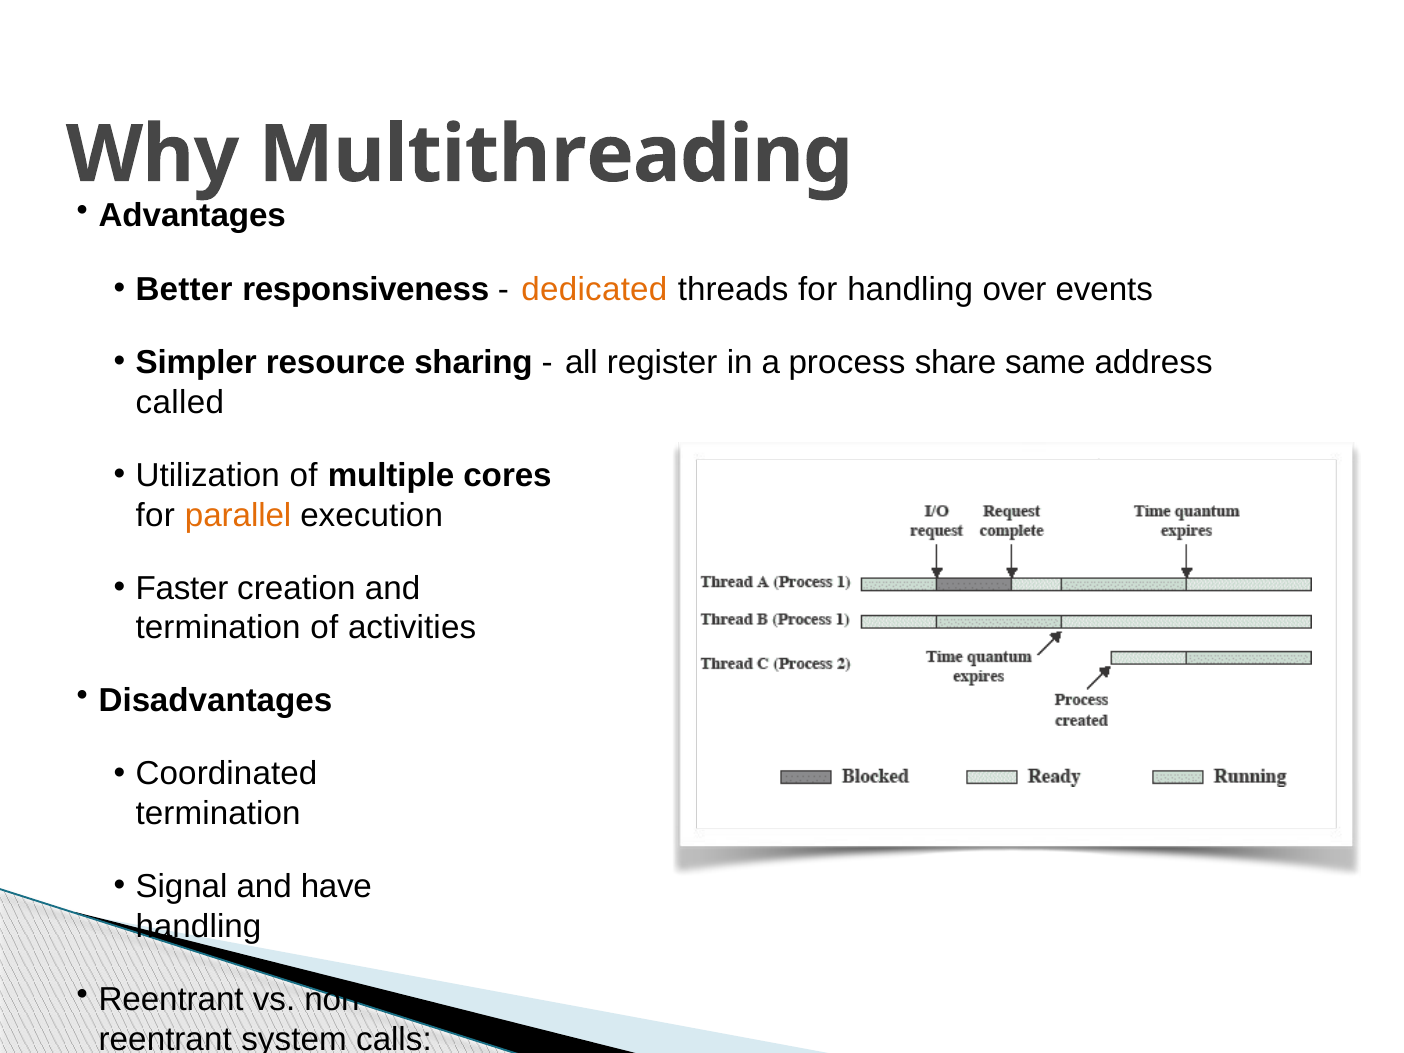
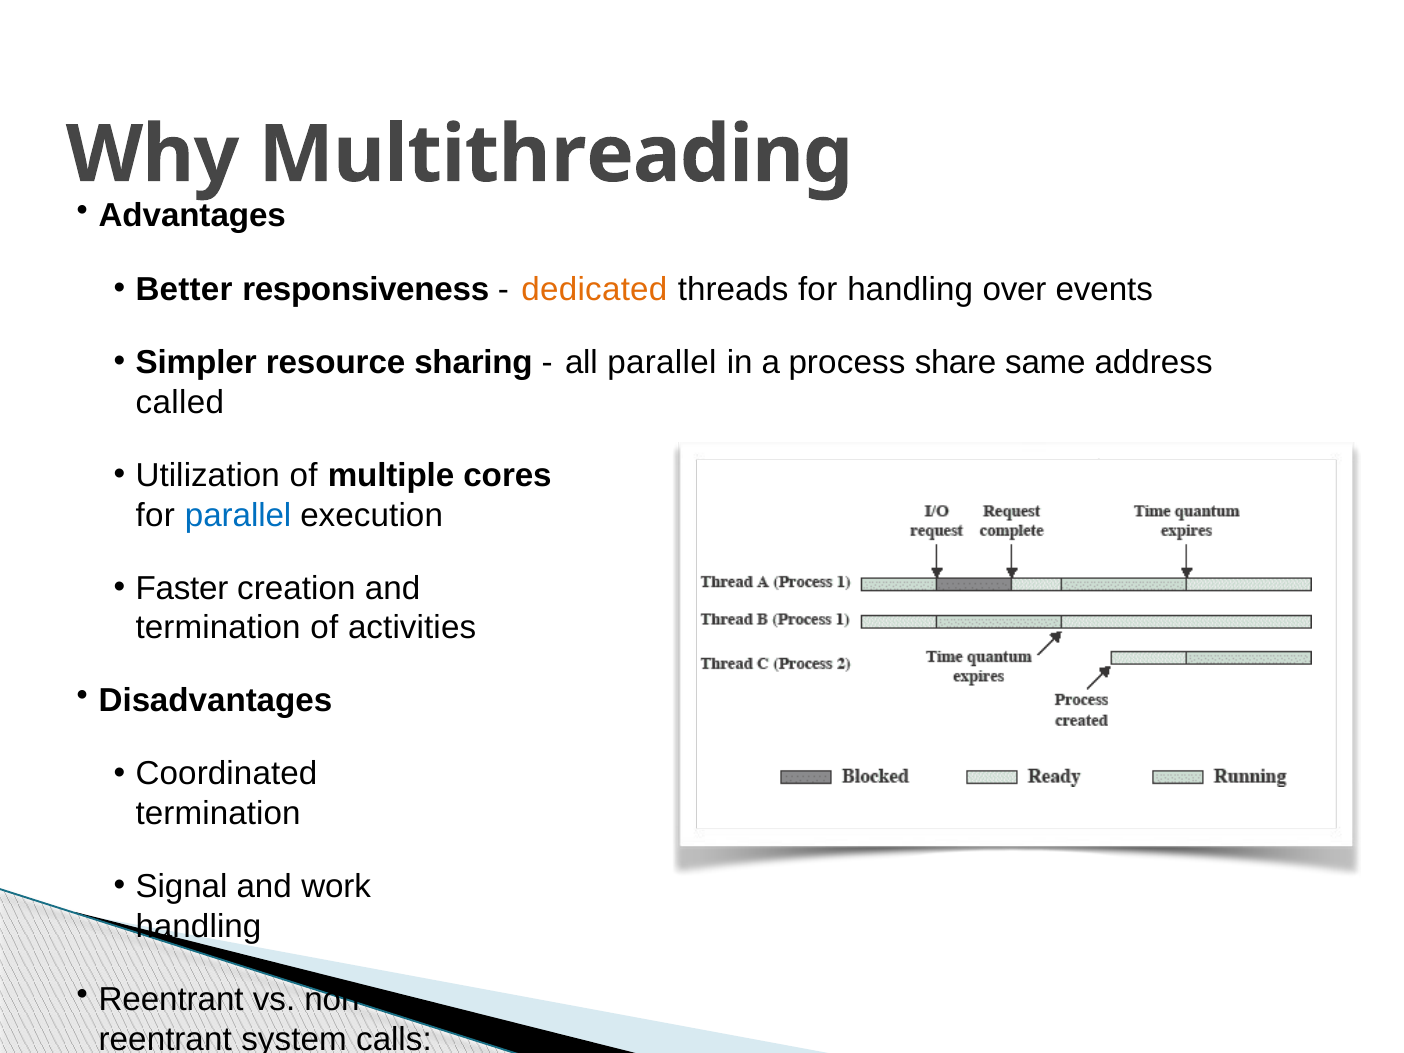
all register: register -> parallel (662, 362)
parallel colour: orange -> blue (238, 515)
have: have -> work (336, 887)
